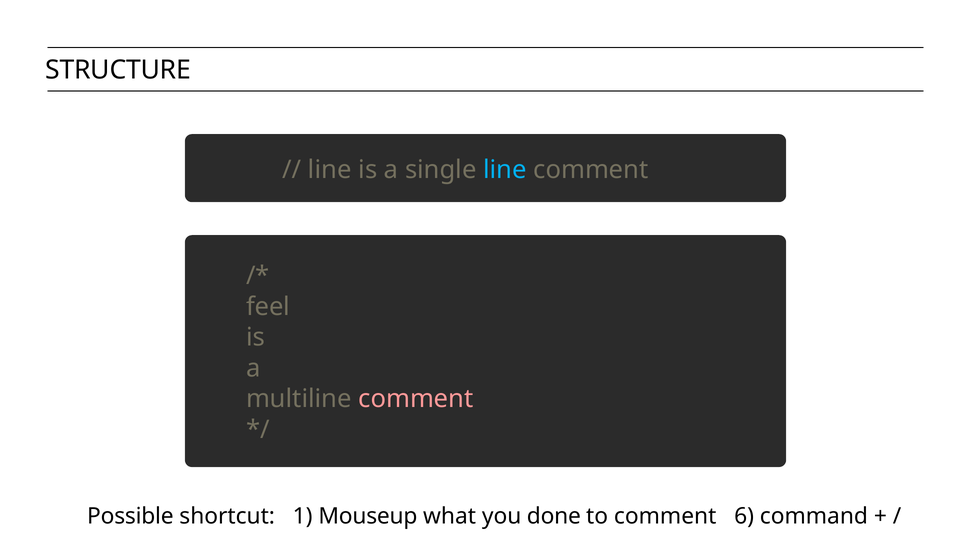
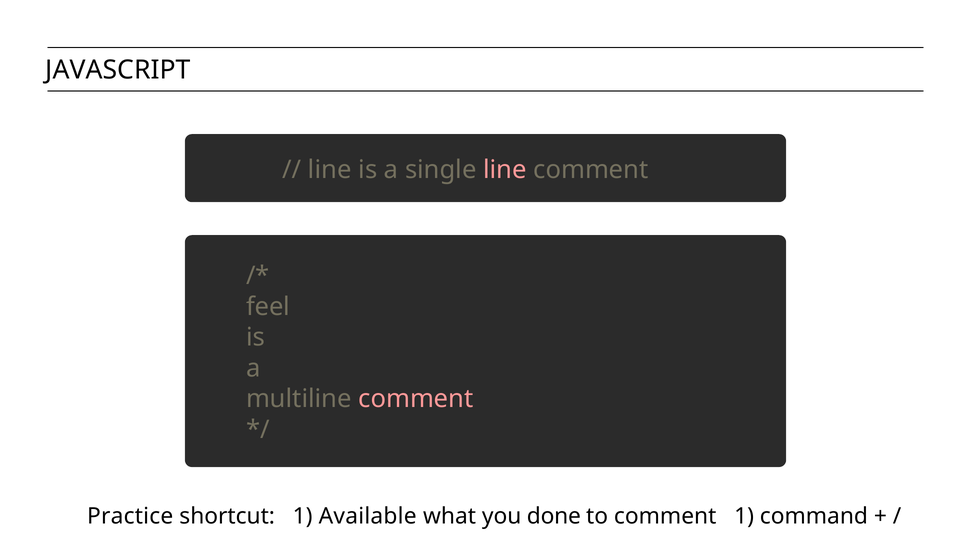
STRUCTURE: STRUCTURE -> JAVASCRIPT (118, 70)
line colour: light blue -> pink (505, 170)
Possible: Possible -> Practice (130, 517)
Mouseup: Mouseup -> Available (368, 517)
comment 6: 6 -> 1 (744, 517)
